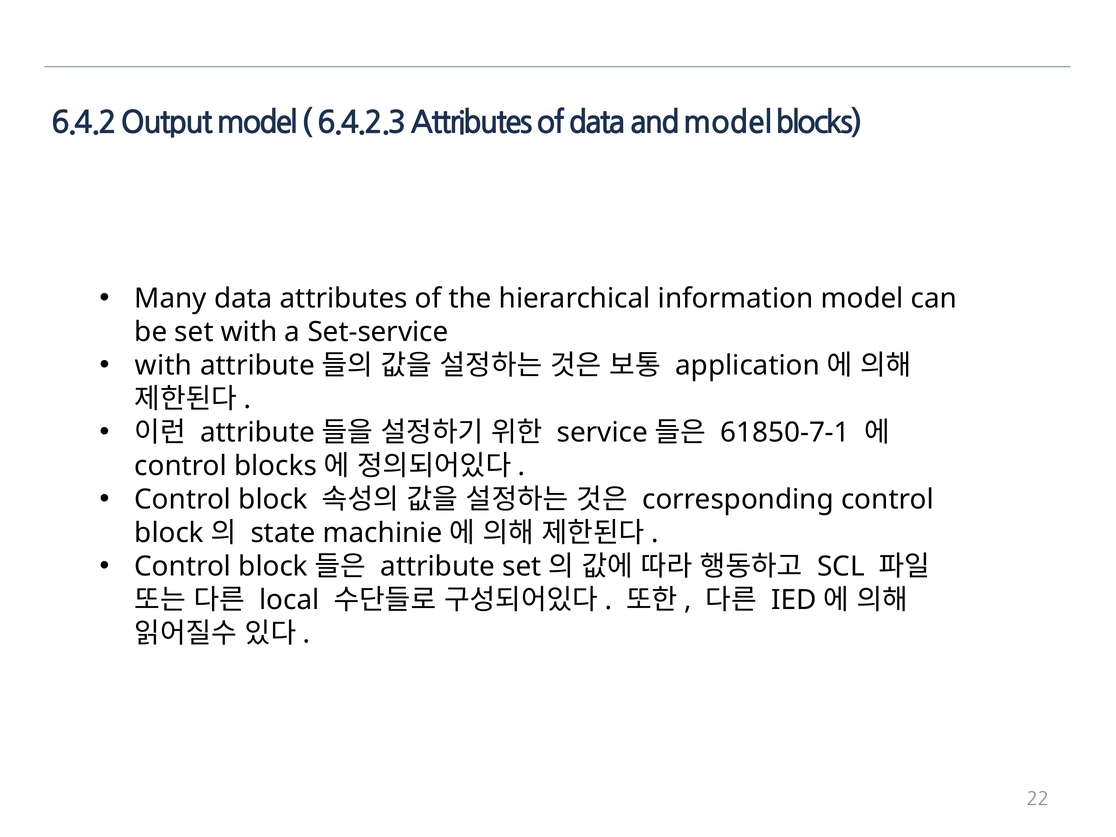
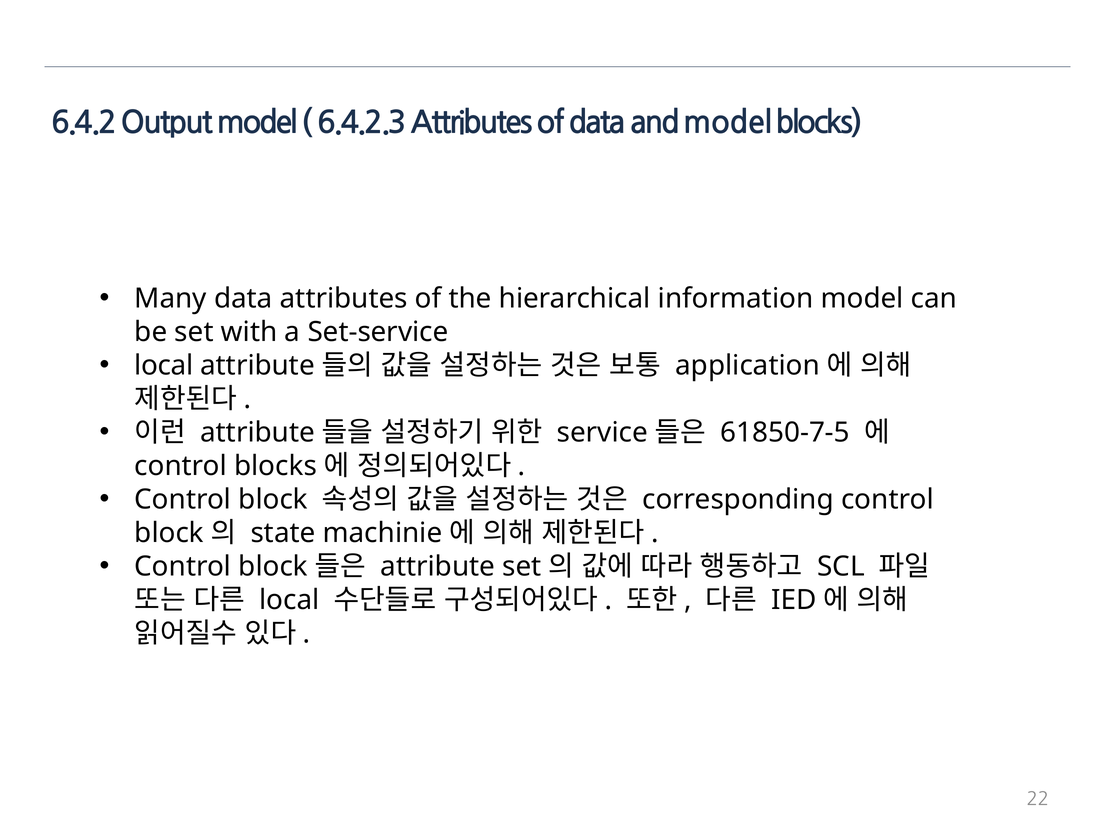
with: with -> local (164, 366)
61850-7-1: 61850-7-1 -> 61850-7-5 (785, 433)
